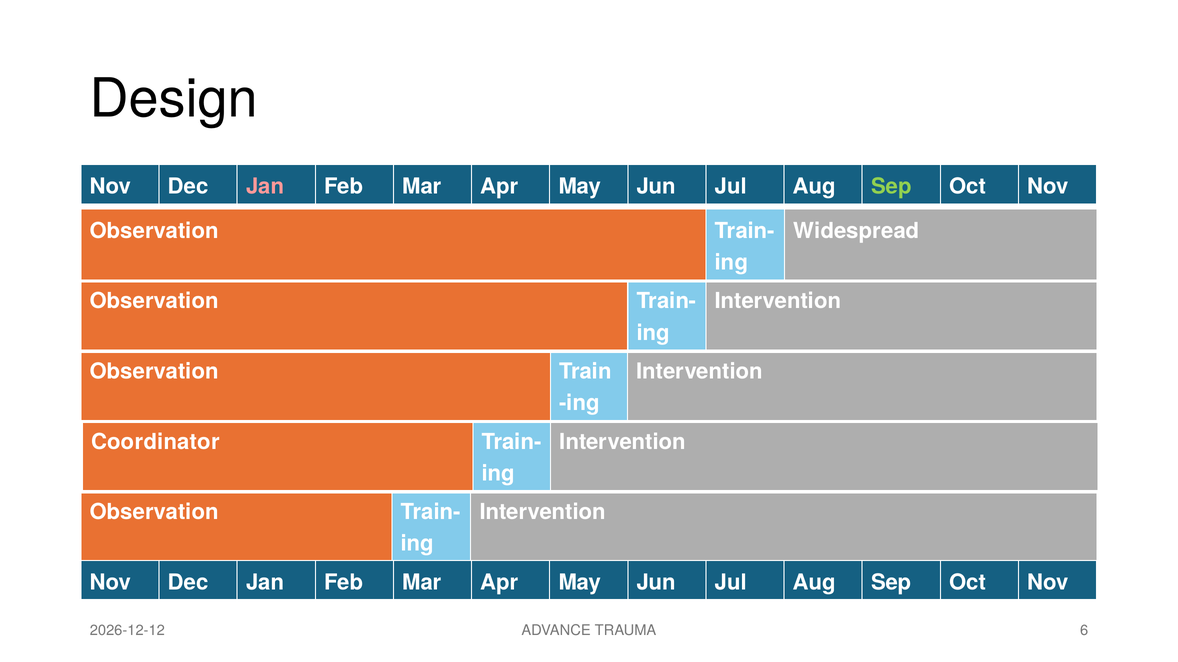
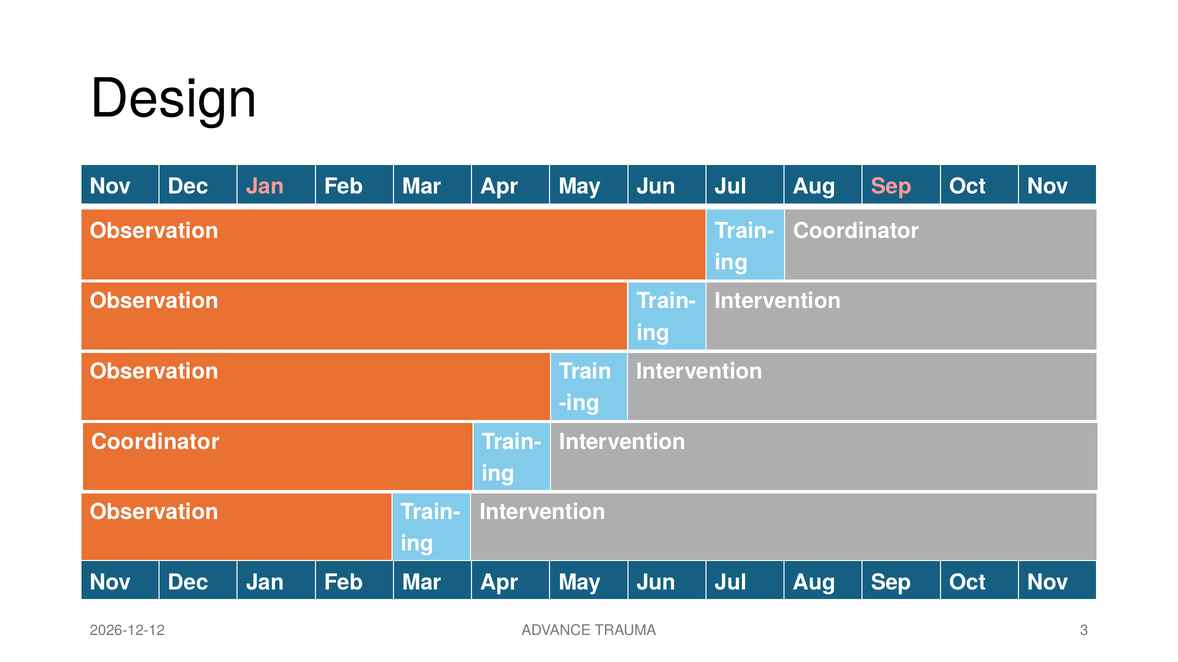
Sep colour: light green -> pink (891, 187)
Widespread: Widespread -> Coordinator (856, 231)
6: 6 -> 3 (1084, 631)
